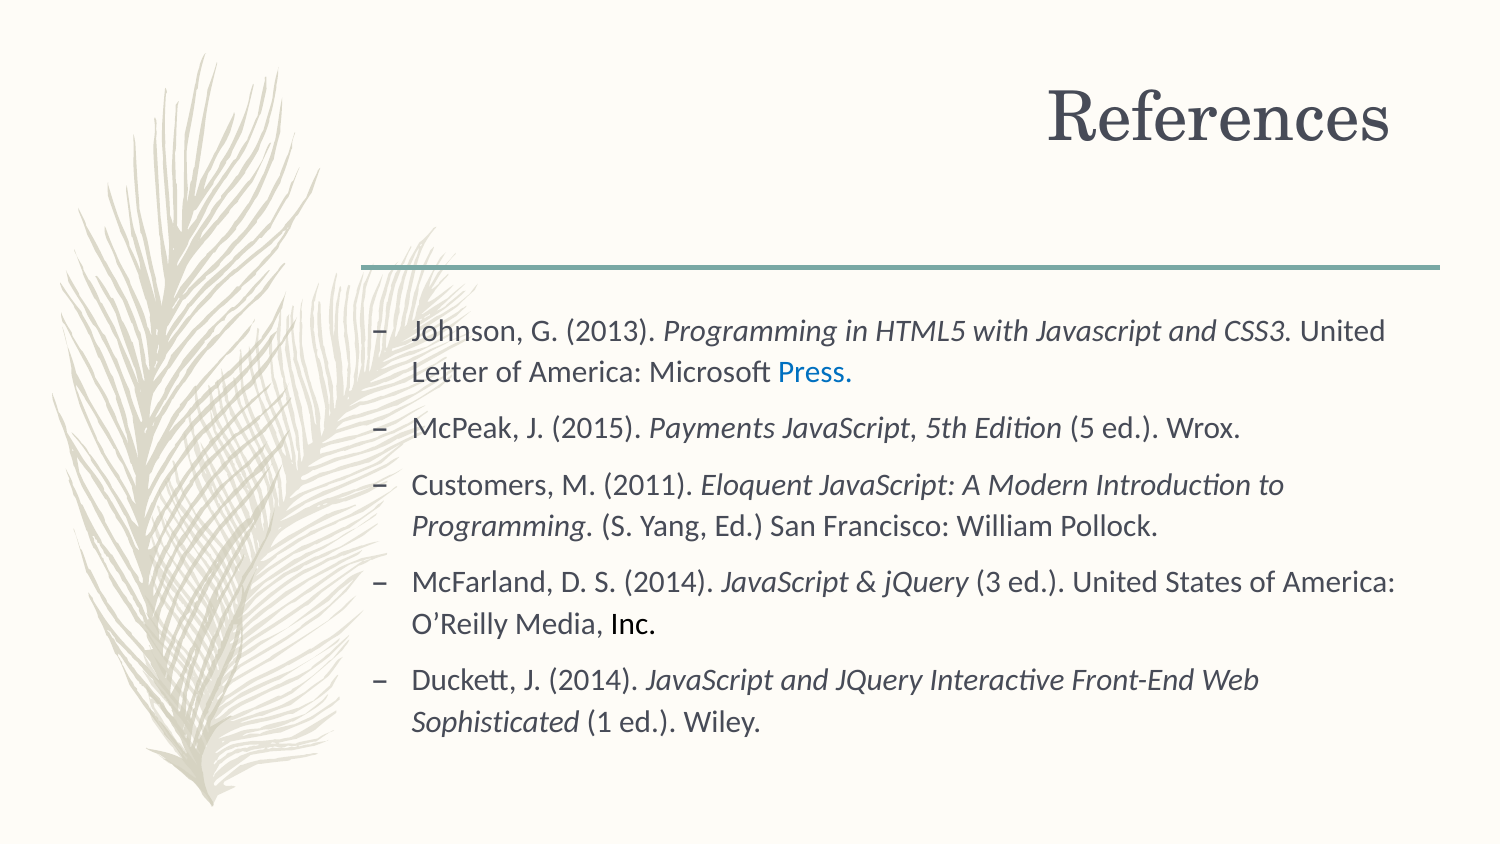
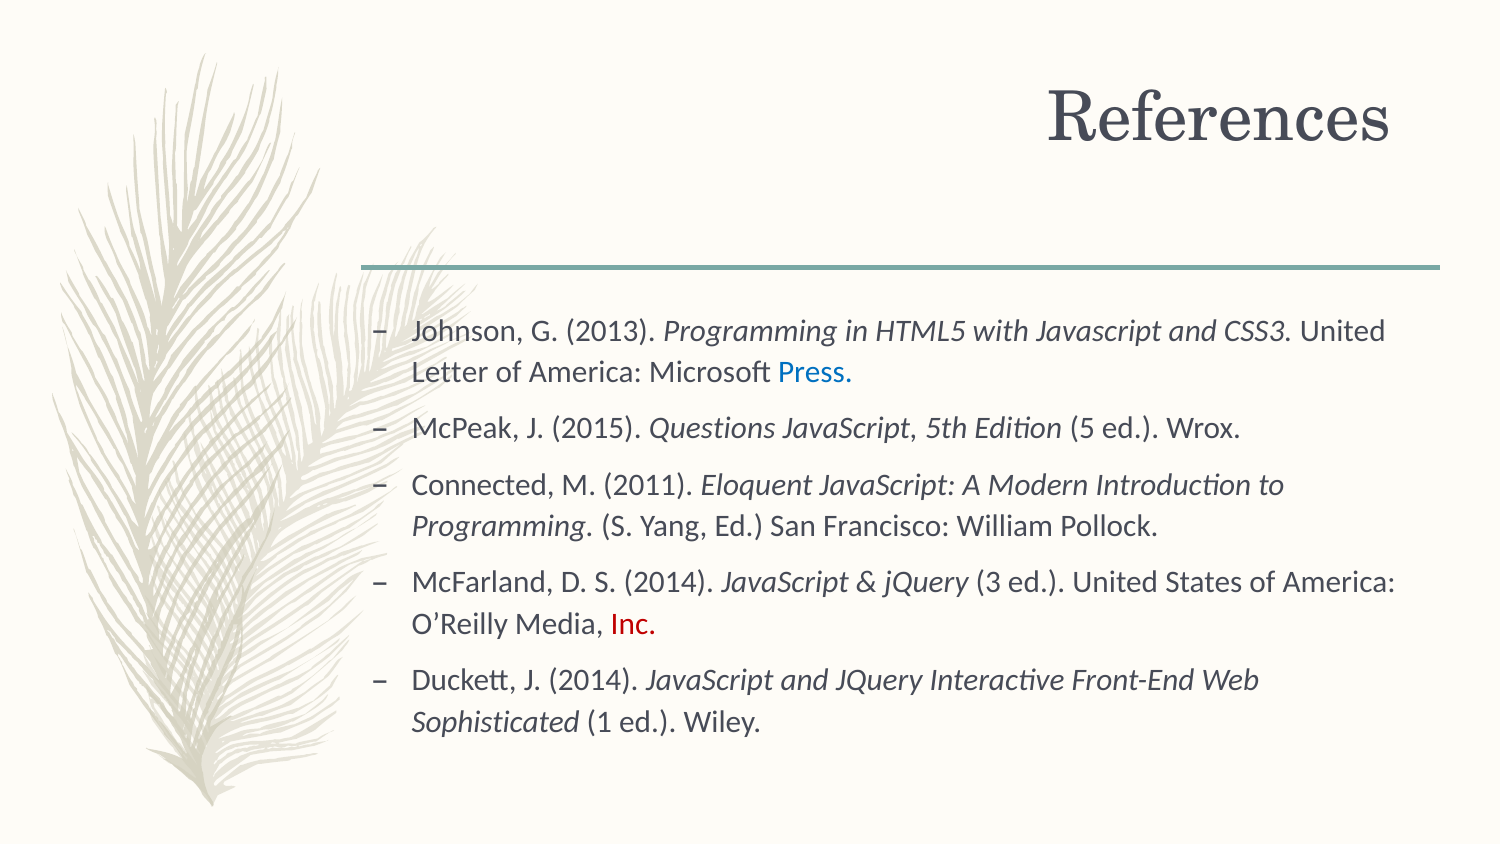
Payments: Payments -> Questions (712, 428)
Customers: Customers -> Connected (483, 485)
Inc colour: black -> red (633, 624)
